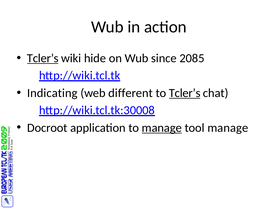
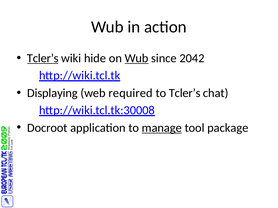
Wub underline: none -> present (137, 58)
2085: 2085 -> 2042 (192, 58)
Indicating: Indicating -> Displaying (52, 93)
different: different -> required (131, 93)
Tcler’s underline: present -> none (185, 93)
tool manage: manage -> package (228, 128)
